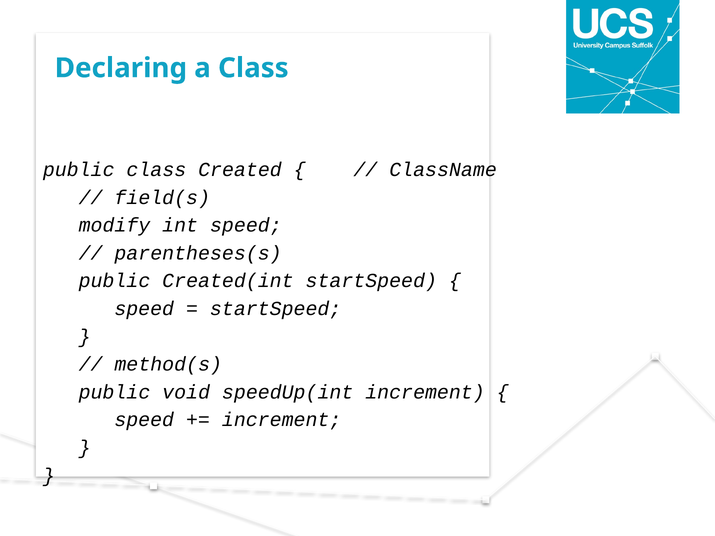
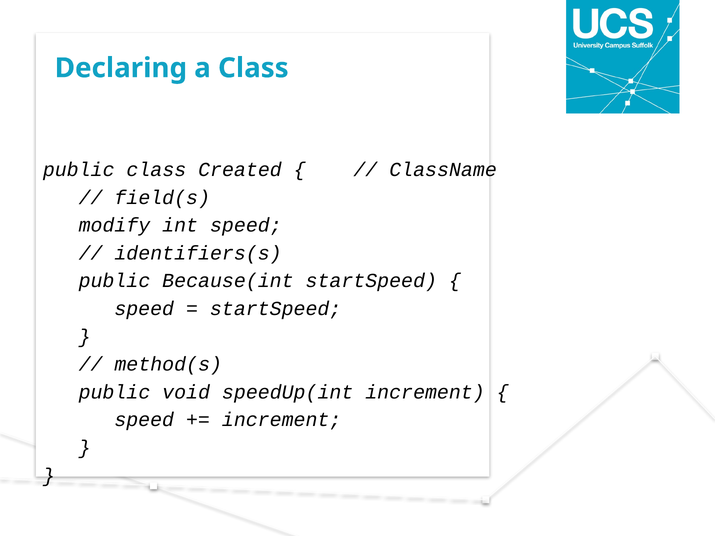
parentheses(s: parentheses(s -> identifiers(s (198, 253)
Created(int: Created(int -> Because(int (228, 281)
